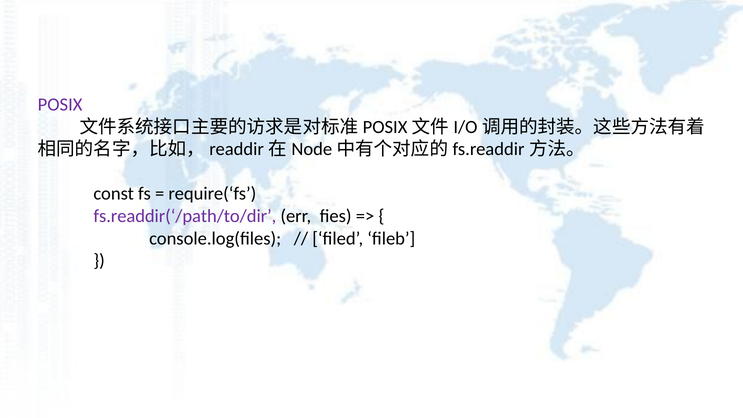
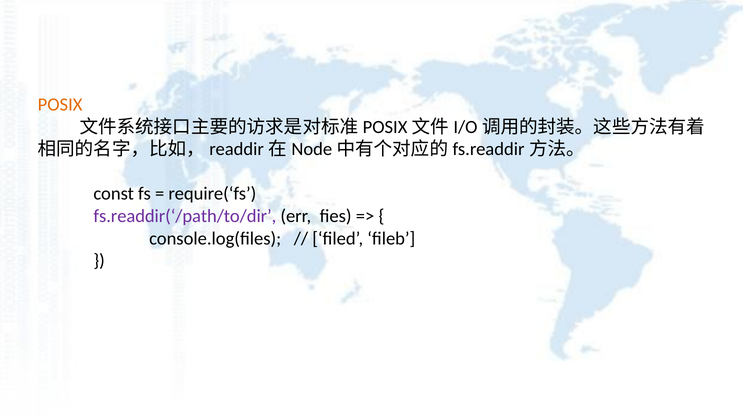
POSIX colour: purple -> orange (60, 105)
